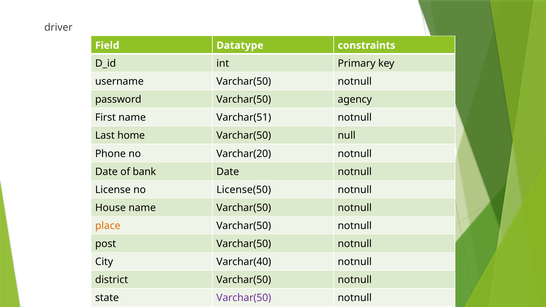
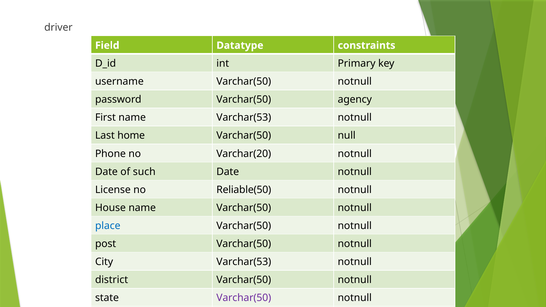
name Varchar(51: Varchar(51 -> Varchar(53 (244, 118)
bank: bank -> such (144, 172)
License(50: License(50 -> Reliable(50 (244, 190)
place colour: orange -> blue (108, 226)
City Varchar(40: Varchar(40 -> Varchar(53 (244, 262)
